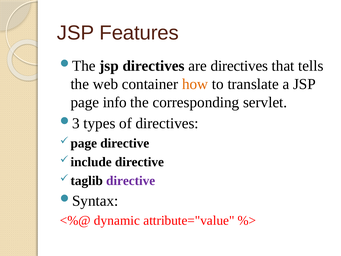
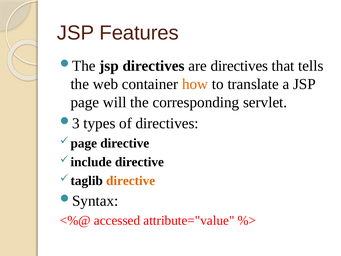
info: info -> will (115, 102)
directive colour: purple -> orange (131, 181)
dynamic: dynamic -> accessed (117, 220)
